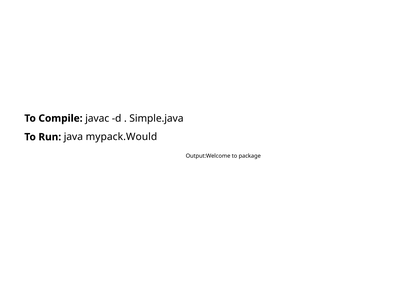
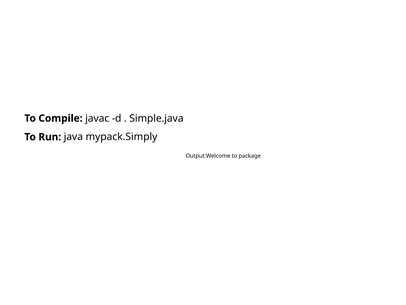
mypack.Would: mypack.Would -> mypack.Simply (121, 137)
